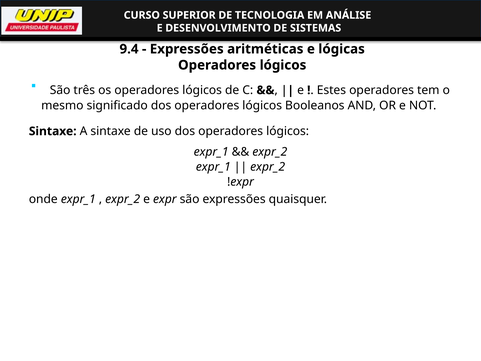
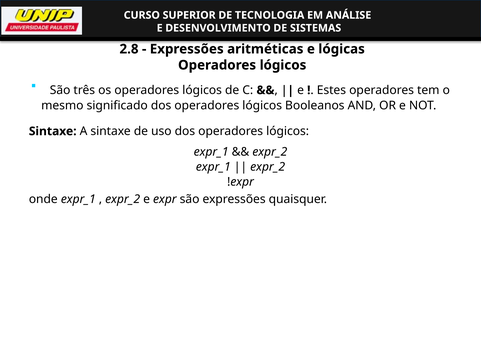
9.4: 9.4 -> 2.8 (129, 49)
